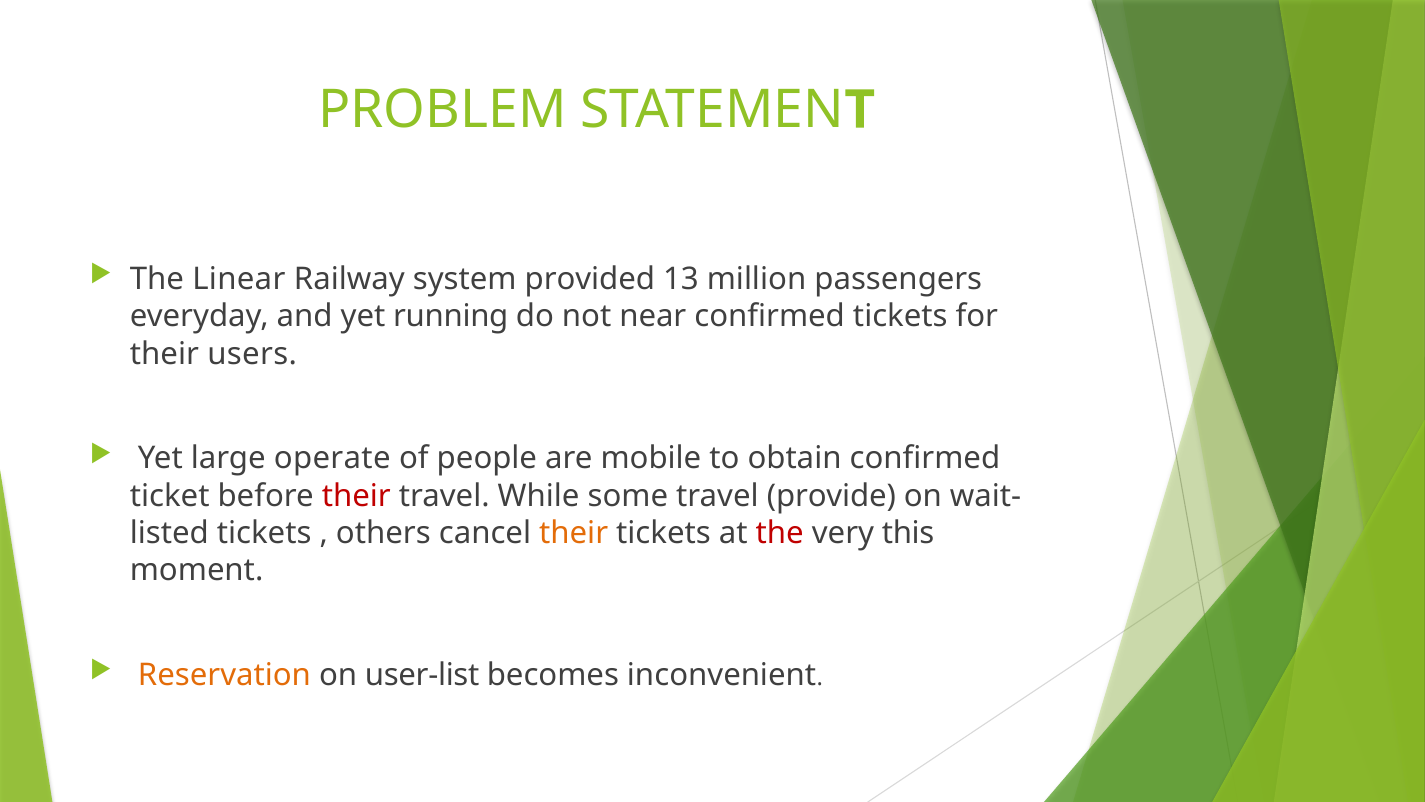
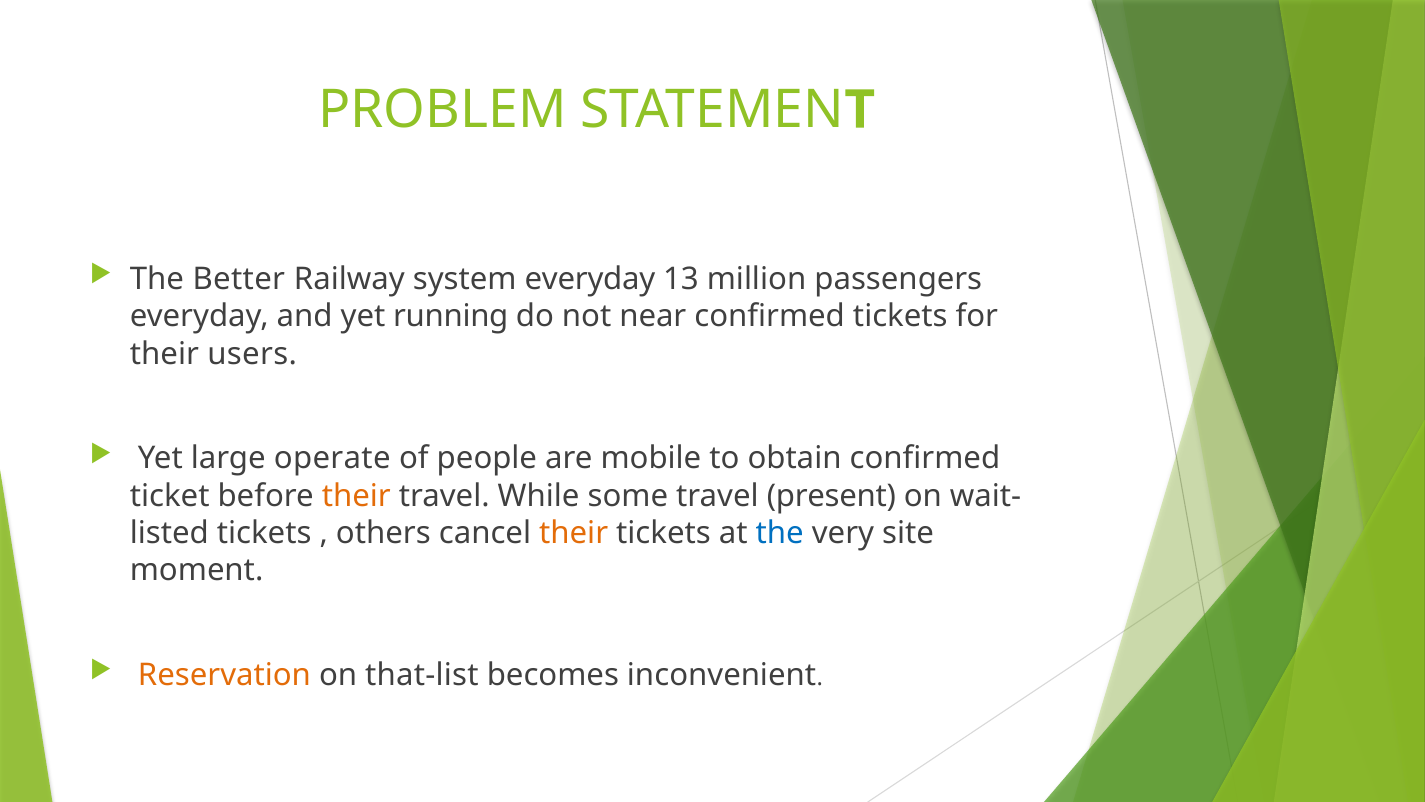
Linear: Linear -> Better (239, 279)
system provided: provided -> everyday (590, 279)
their colour: red -> orange (356, 496)
provide: provide -> present (831, 496)
the colour: red -> blue (780, 533)
this: this -> site (908, 533)
user-list: user-list -> that-list (422, 675)
